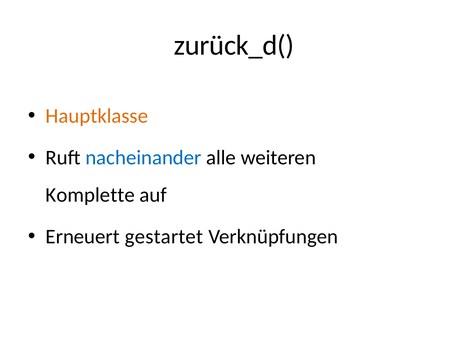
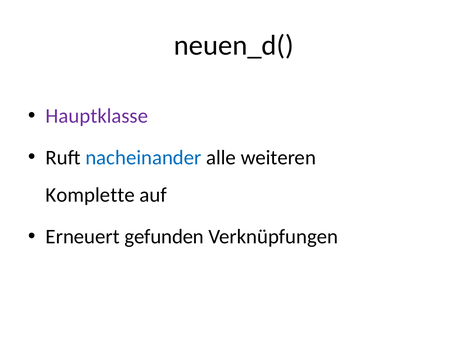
zurück_d(: zurück_d( -> neuen_d( (234, 45)
Hauptklasse colour: orange -> purple (97, 116)
gestartet: gestartet -> gefunden (164, 237)
